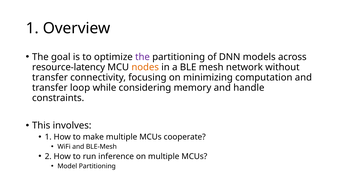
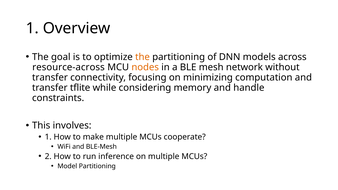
the colour: purple -> orange (142, 57)
resource-latency: resource-latency -> resource-across (68, 67)
loop: loop -> tflite (80, 88)
